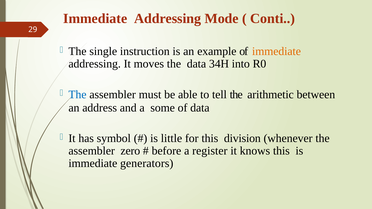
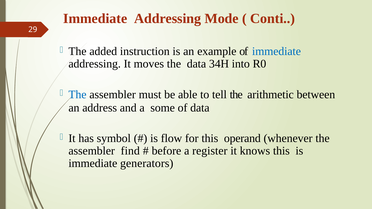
single: single -> added (103, 51)
immediate colour: orange -> blue (276, 51)
little: little -> flow (171, 138)
division: division -> operand (242, 138)
zero: zero -> find (130, 151)
